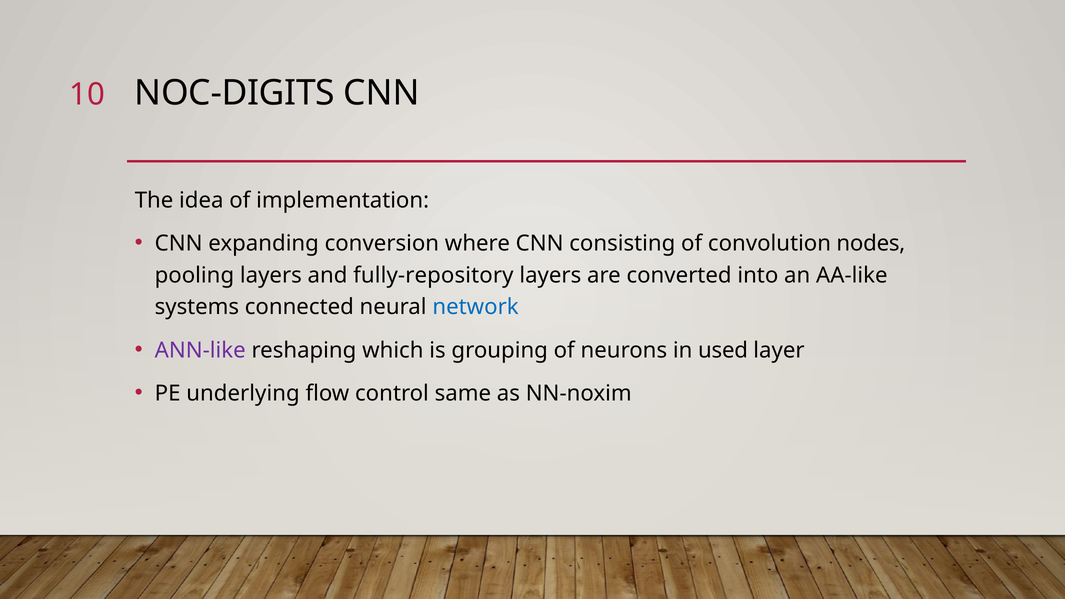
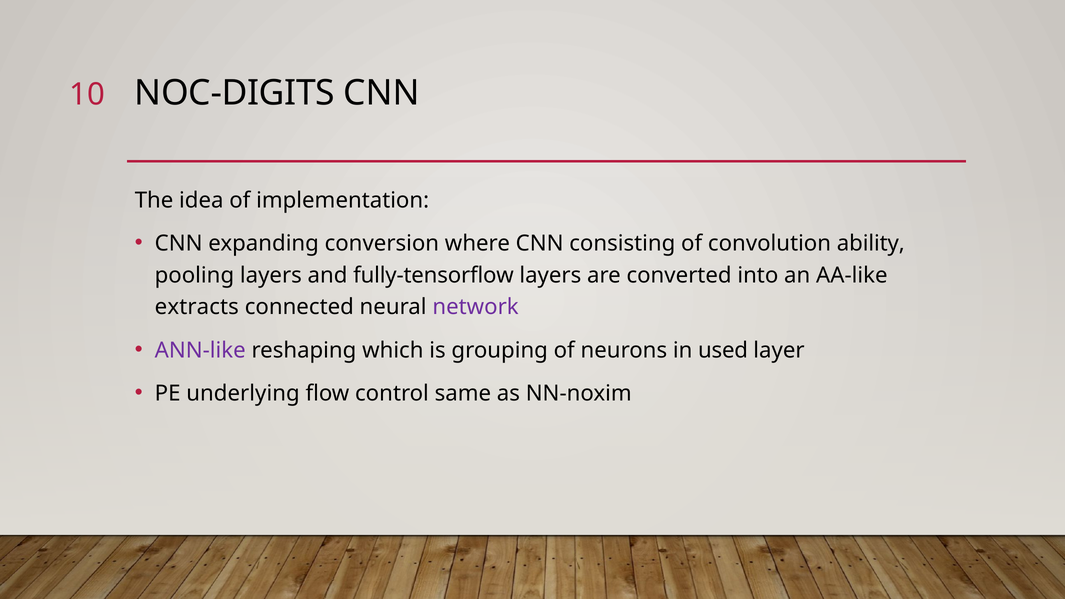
nodes: nodes -> ability (871, 243)
fully-repository: fully-repository -> fully-tensorflow (433, 275)
systems: systems -> extracts (197, 307)
network colour: blue -> purple (476, 307)
